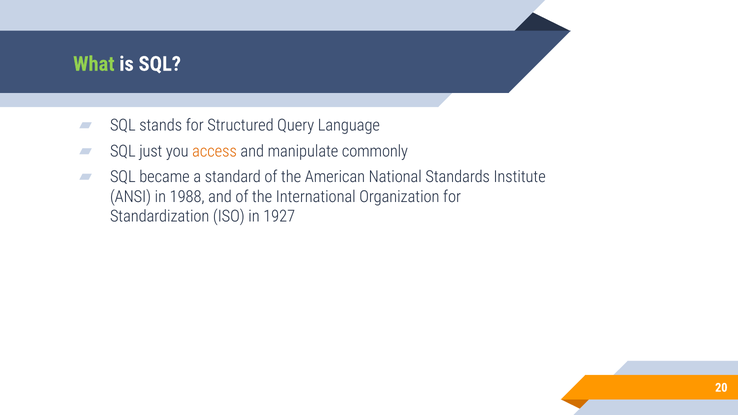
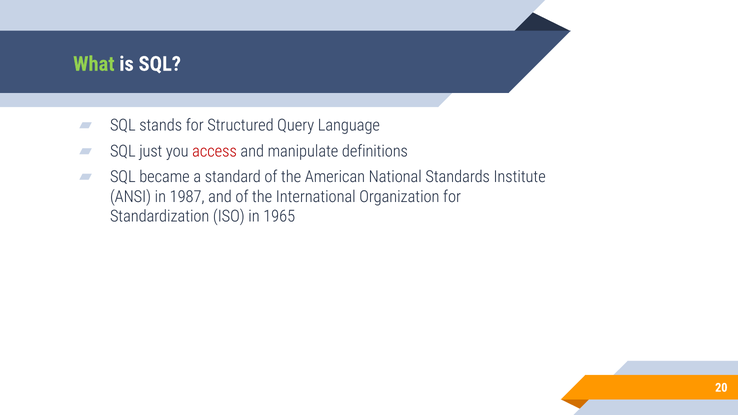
access colour: orange -> red (215, 151)
commonly: commonly -> definitions (375, 151)
1988: 1988 -> 1987 (187, 197)
1927: 1927 -> 1965 (279, 216)
